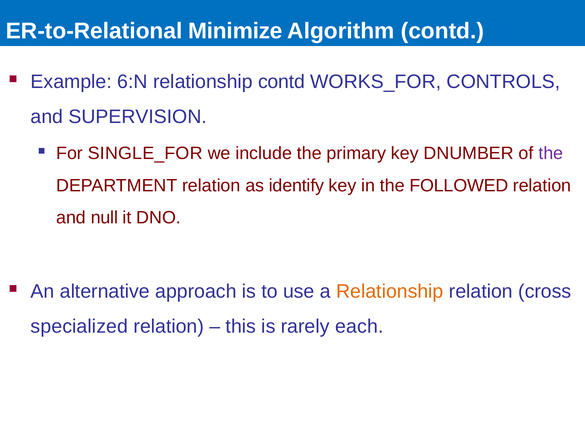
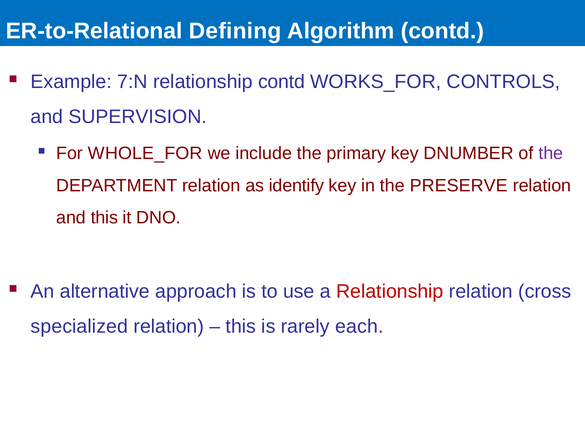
Minimize: Minimize -> Defining (235, 31)
6:N: 6:N -> 7:N (132, 82)
SINGLE_FOR: SINGLE_FOR -> WHOLE_FOR (145, 154)
FOLLOWED: FOLLOWED -> PRESERVE (459, 186)
and null: null -> this (104, 218)
Relationship colour: orange -> red (390, 292)
